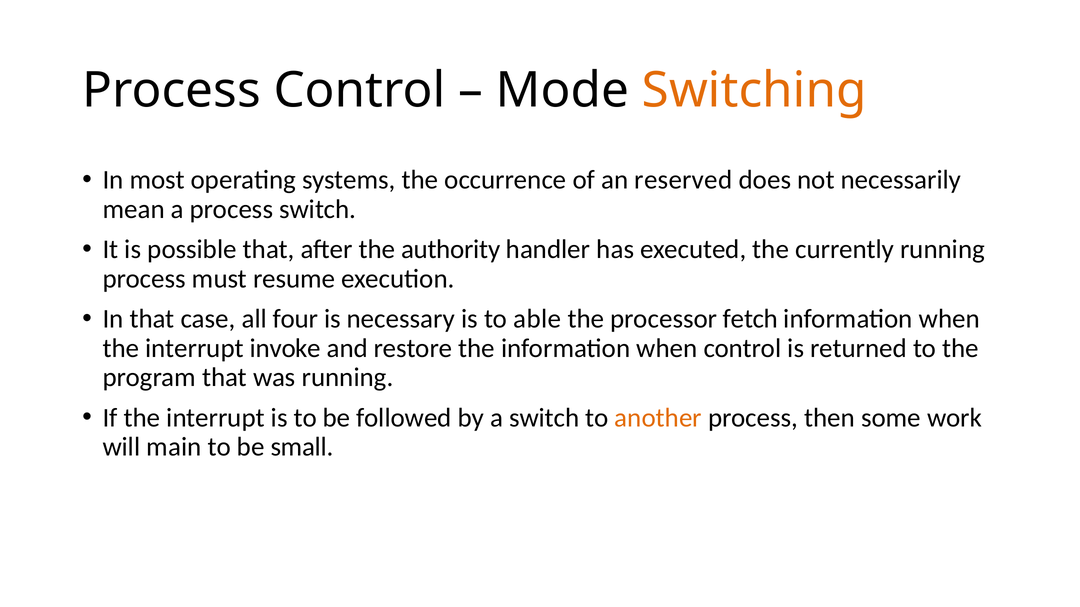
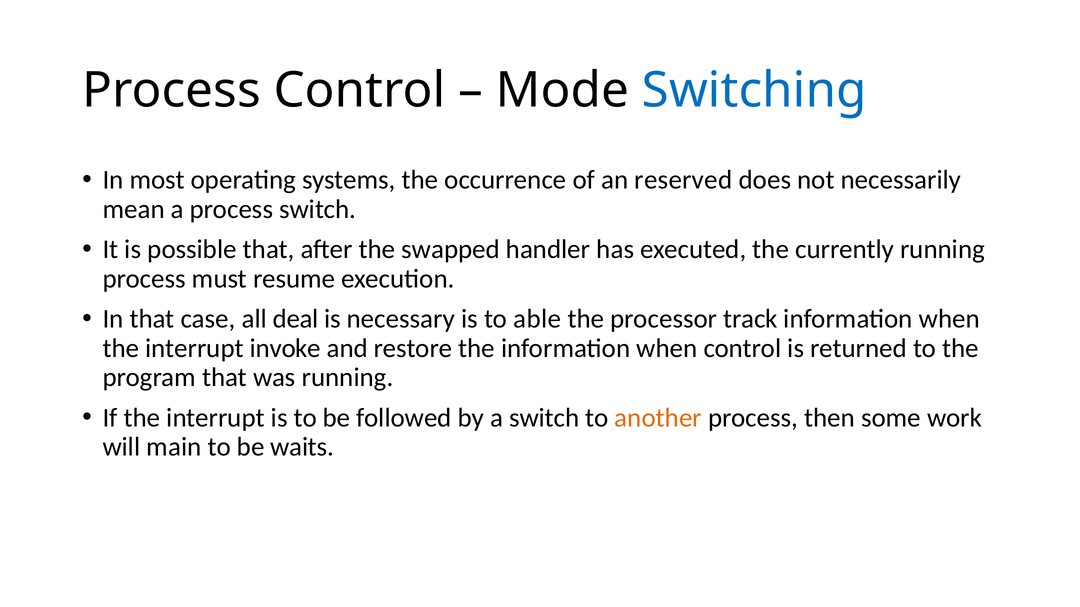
Switching colour: orange -> blue (754, 91)
authority: authority -> swapped (451, 250)
four: four -> deal (296, 319)
fetch: fetch -> track (751, 319)
small: small -> waits (302, 447)
